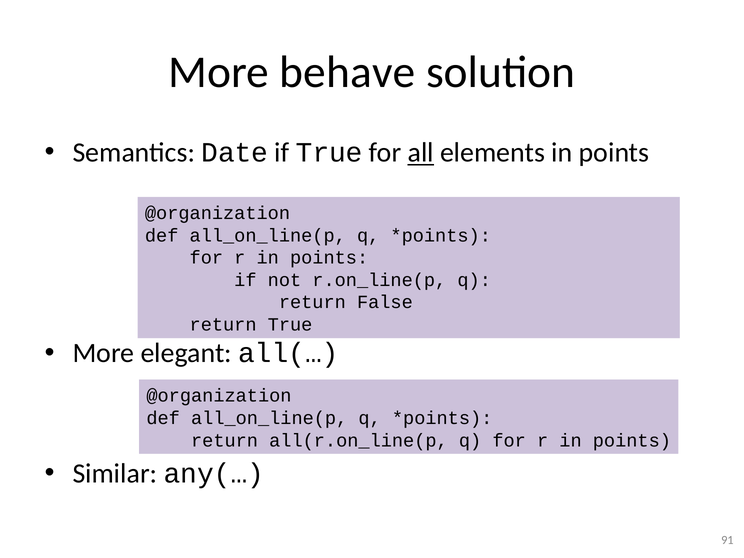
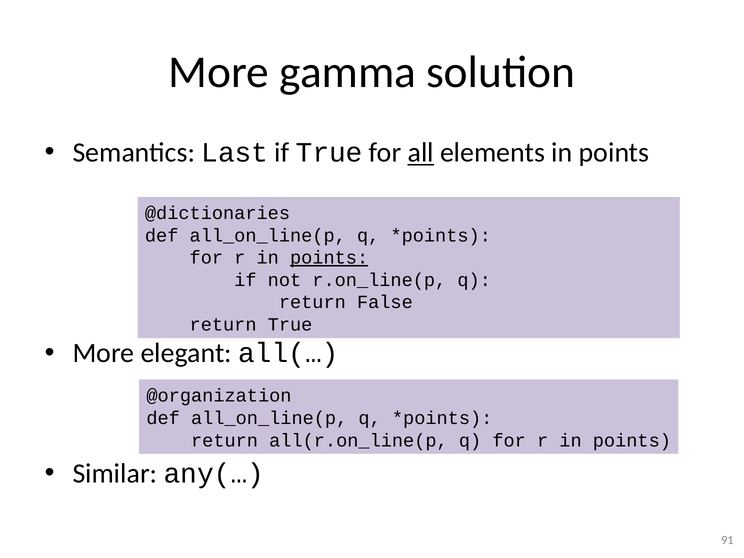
behave: behave -> gamma (348, 72)
Date: Date -> Last (235, 153)
@organization: @organization -> @dictionaries (218, 213)
points underline: none -> present (329, 258)
